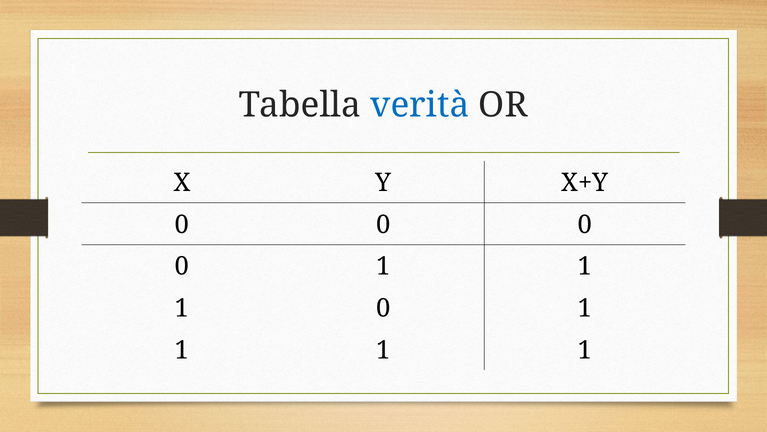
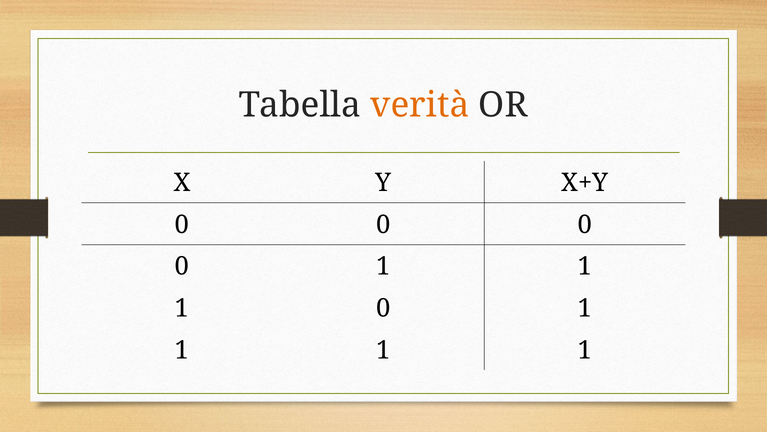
verità colour: blue -> orange (420, 105)
